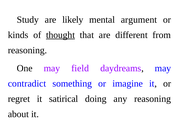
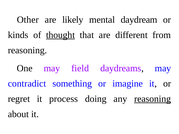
Study: Study -> Other (28, 20)
argument: argument -> daydream (139, 20)
satirical: satirical -> process (64, 99)
reasoning underline: none -> present (153, 99)
